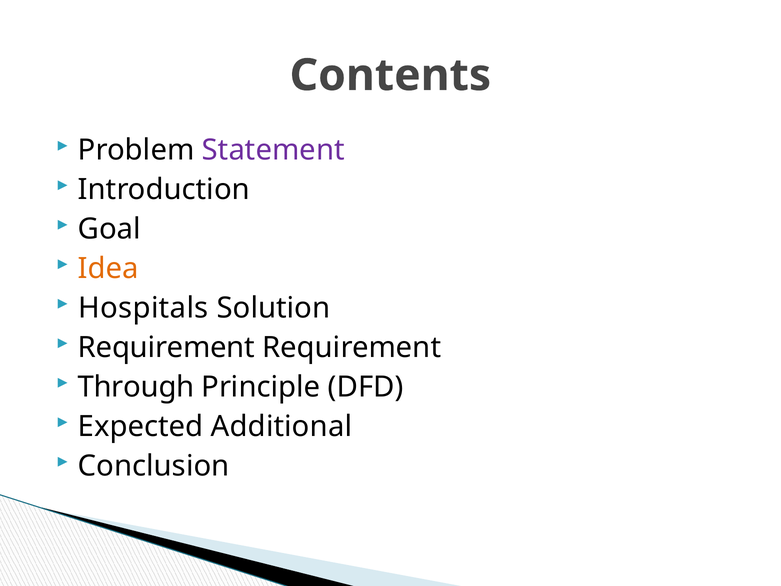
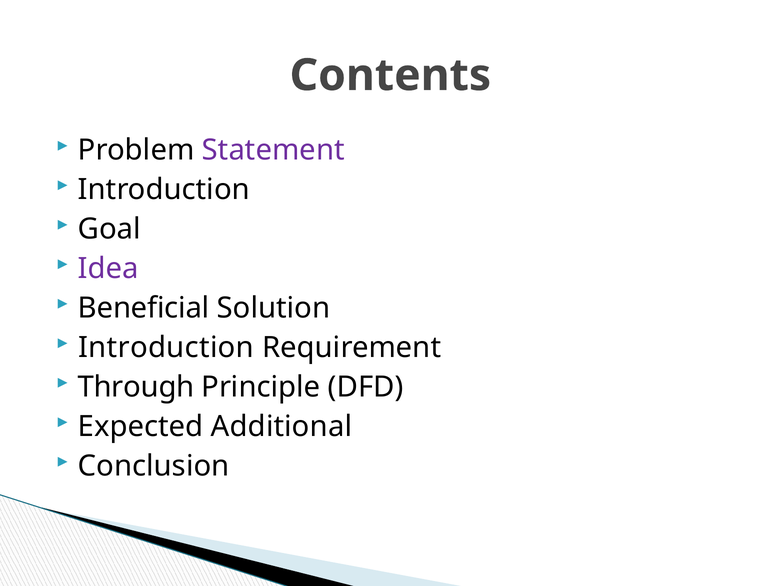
Idea colour: orange -> purple (108, 269)
Hospitals: Hospitals -> Beneficial (144, 308)
Requirement: Requirement -> Introduction (166, 348)
